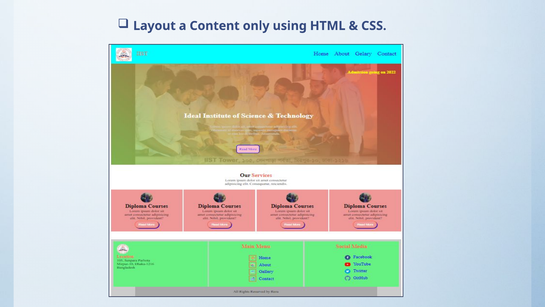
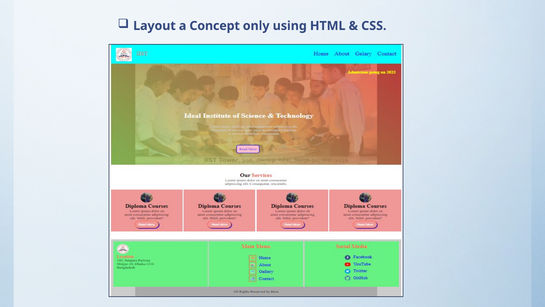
Content: Content -> Concept (215, 26)
